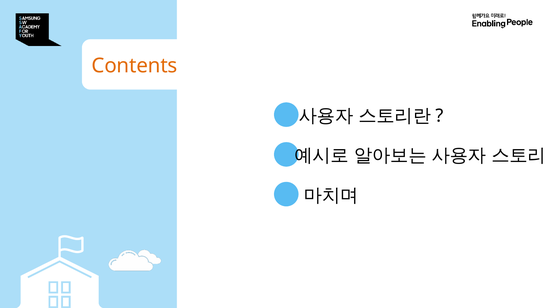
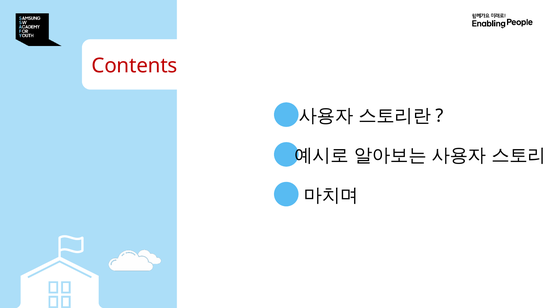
Contents colour: orange -> red (135, 66)
